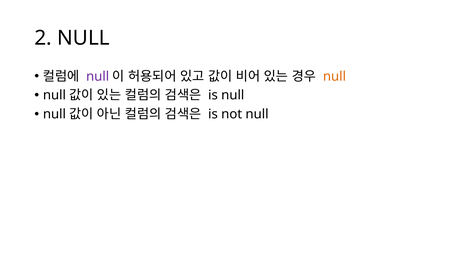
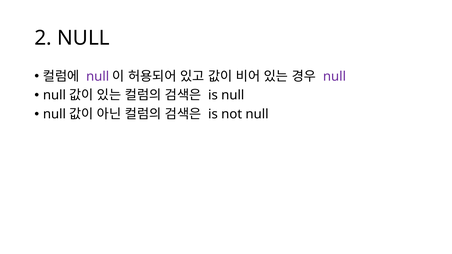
null colour: orange -> purple (334, 76)
